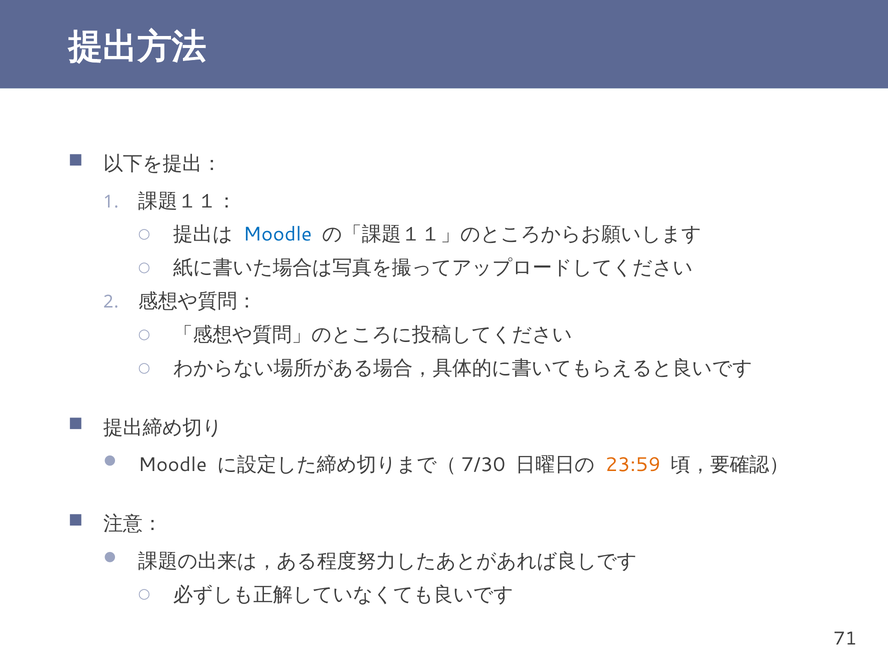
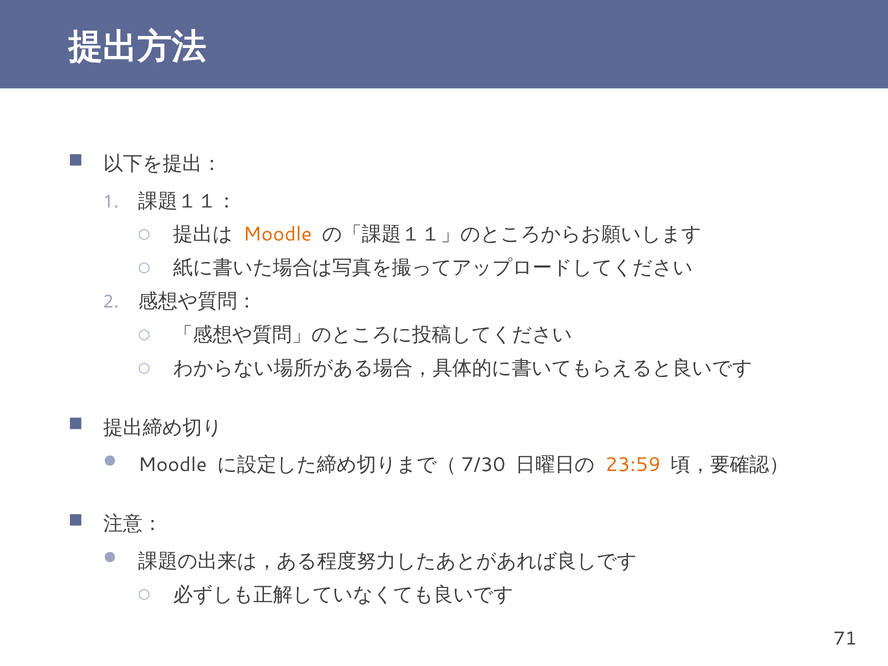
Moodle colour: blue -> orange (278, 234)
